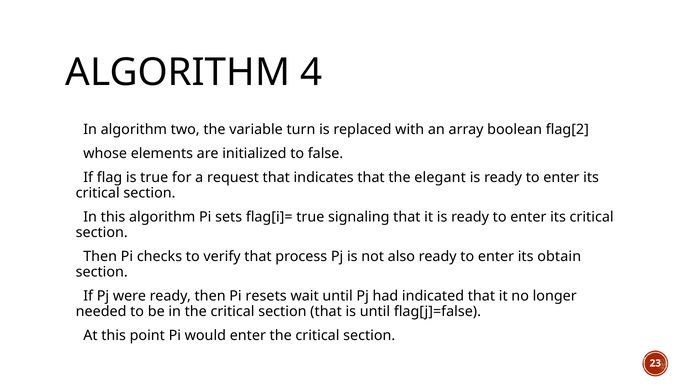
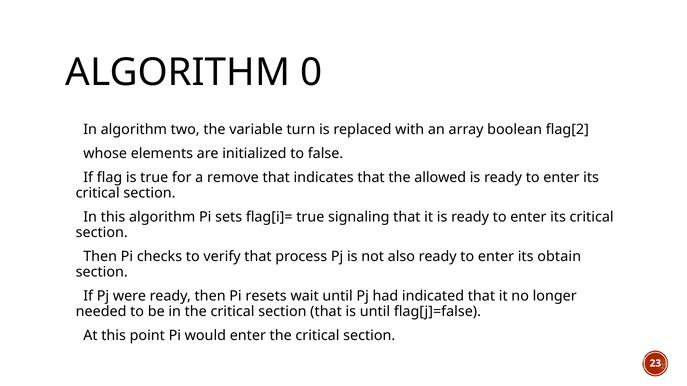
4: 4 -> 0 (311, 72)
request: request -> remove (233, 178)
elegant: elegant -> allowed (440, 178)
